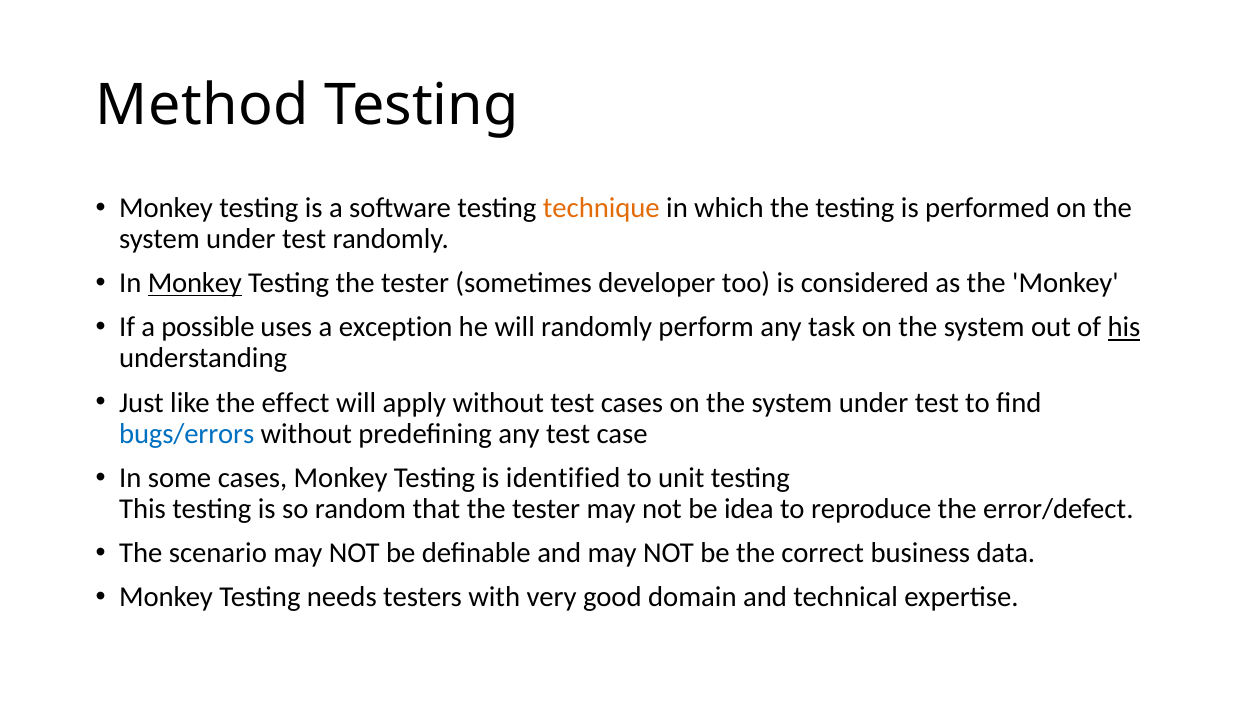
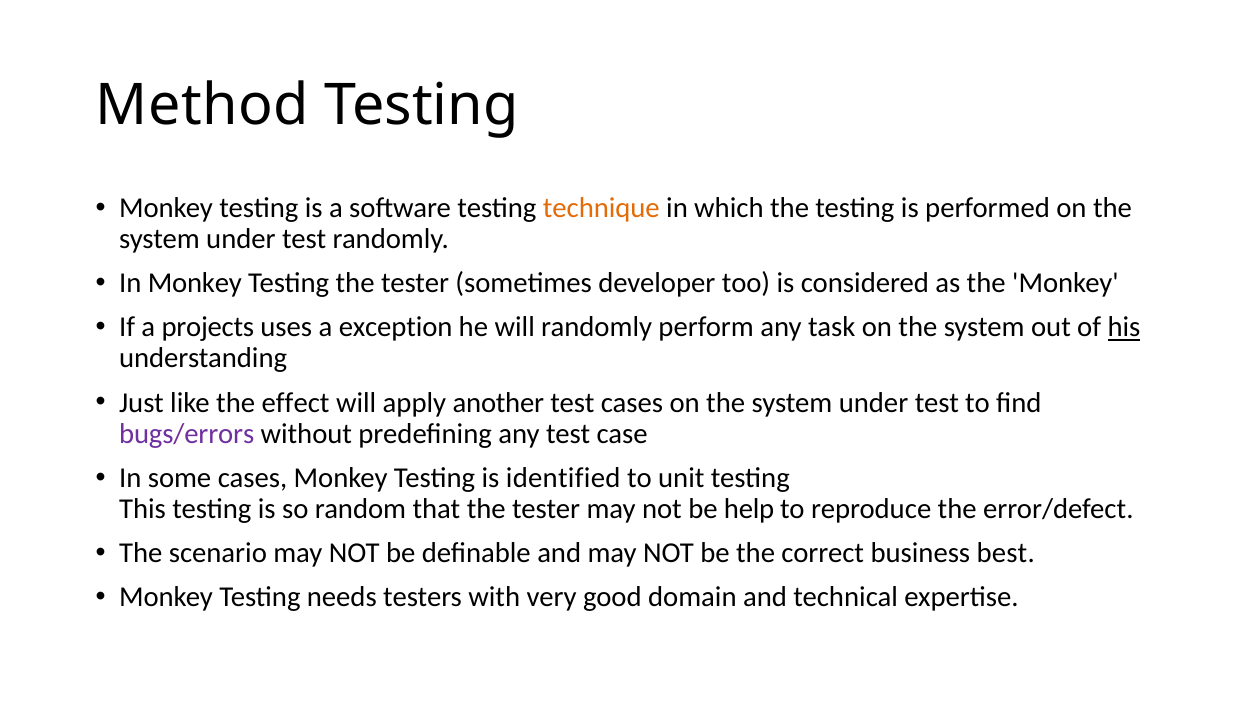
Monkey underline: present -> none (195, 283)
possible: possible -> projects (208, 327)
apply without: without -> another (498, 402)
bugs/errors colour: blue -> purple (187, 433)
idea: idea -> help (749, 508)
data: data -> best (1006, 552)
